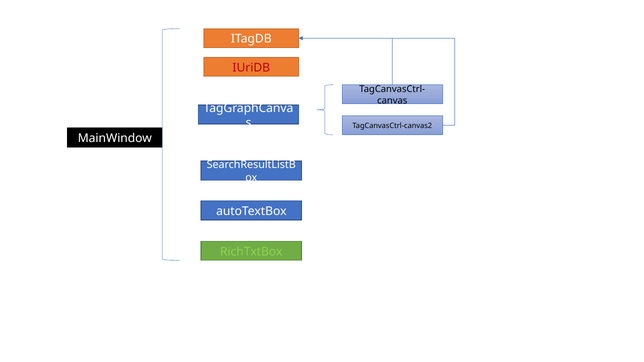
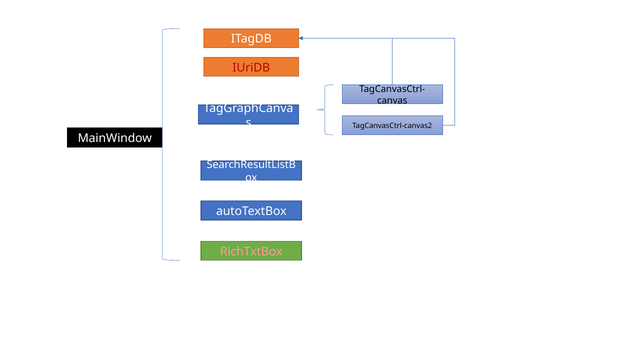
RichTxtBox colour: light green -> pink (251, 252)
